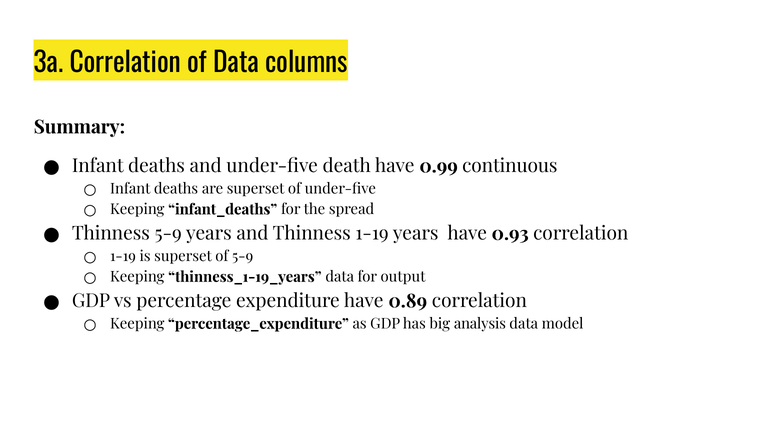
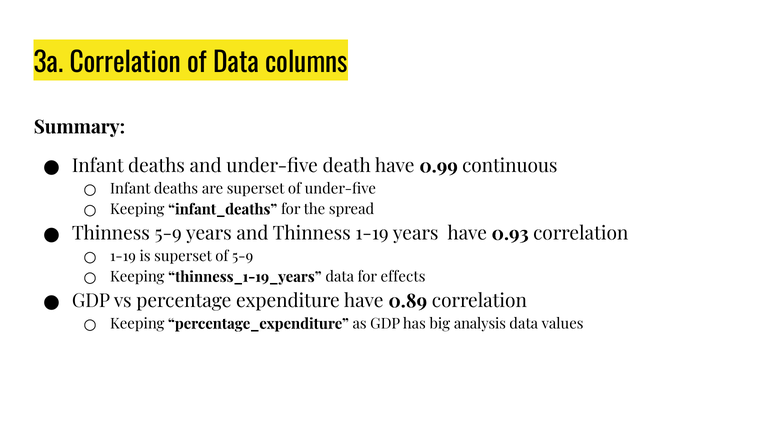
output: output -> effects (403, 277)
model: model -> values (563, 324)
